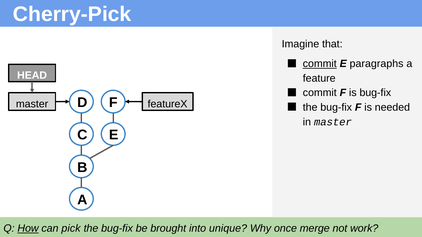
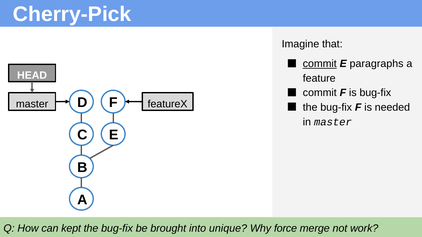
How underline: present -> none (28, 229)
pick: pick -> kept (71, 229)
once: once -> force (286, 229)
